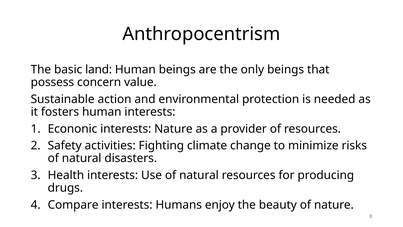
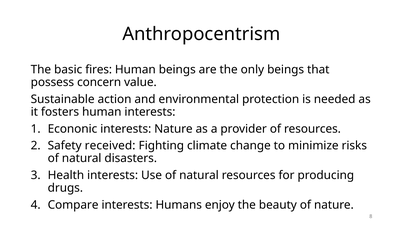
land: land -> fires (99, 69)
activities: activities -> received (110, 146)
